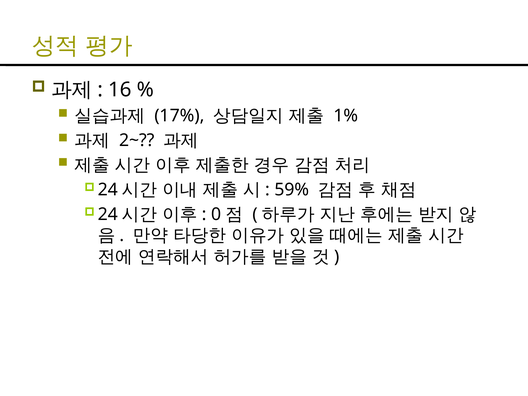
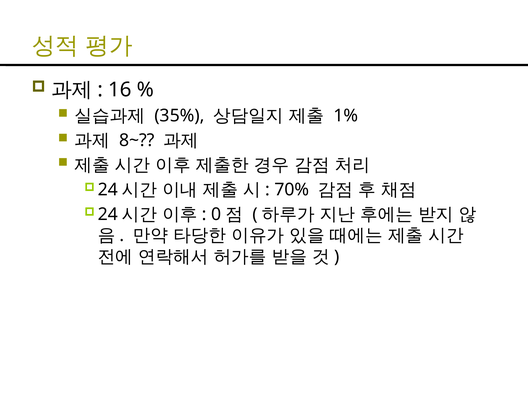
17%: 17% -> 35% (179, 116)
2~: 2~ -> 8~ (137, 140)
59%: 59% -> 70% (292, 190)
